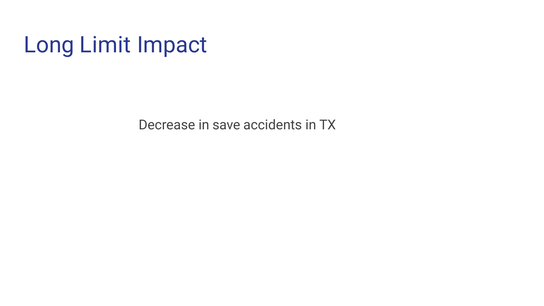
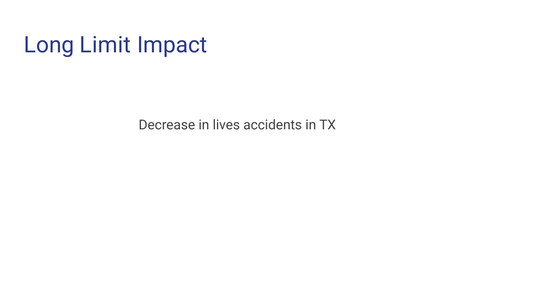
save: save -> lives (226, 125)
